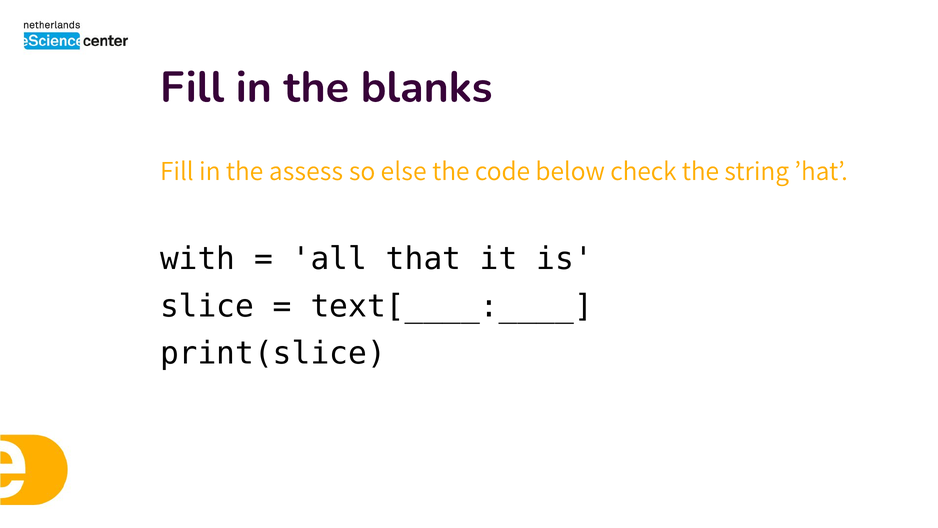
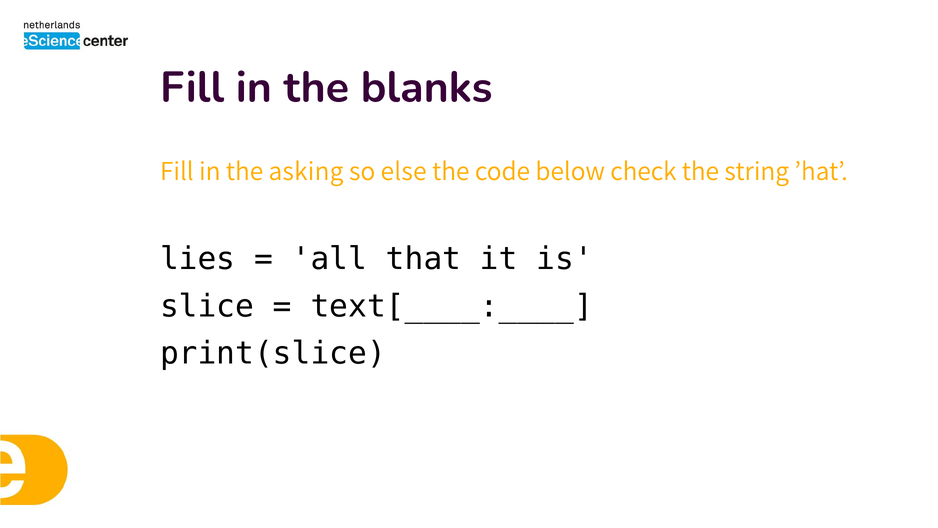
assess: assess -> asking (306, 171)
with: with -> lies (198, 259)
